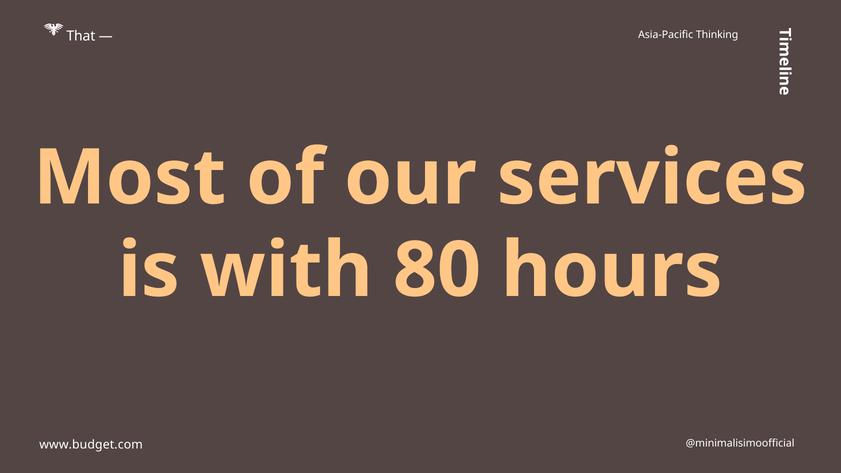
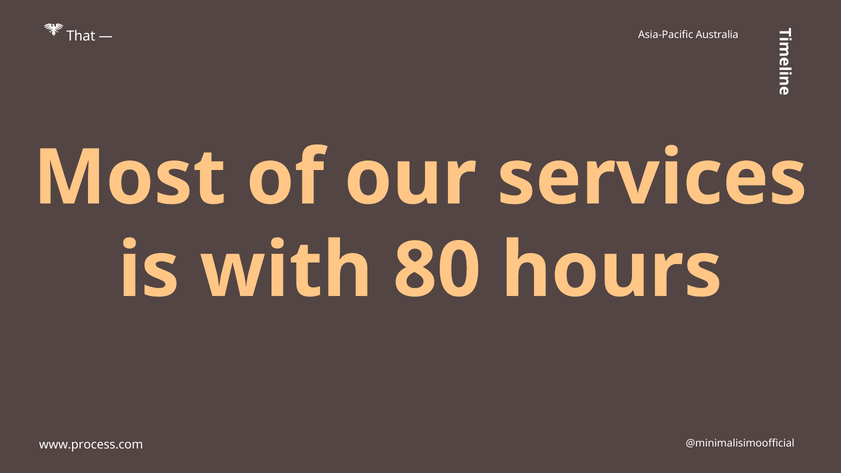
Thinking: Thinking -> Australia (717, 35)
www.budget.com: www.budget.com -> www.process.com (91, 445)
